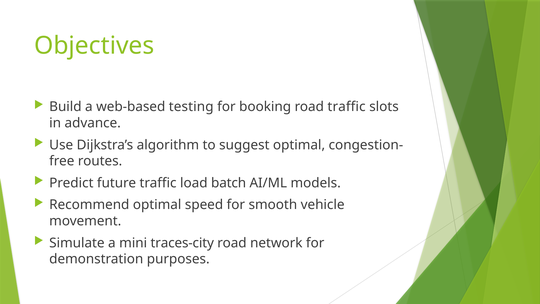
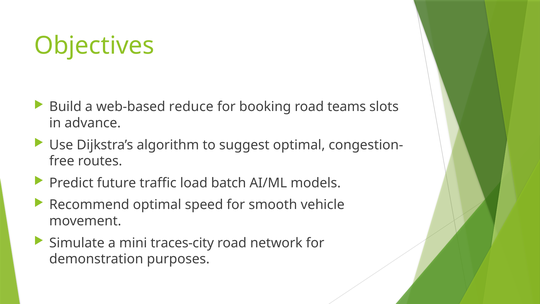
testing: testing -> reduce (191, 107)
road traffic: traffic -> teams (347, 107)
